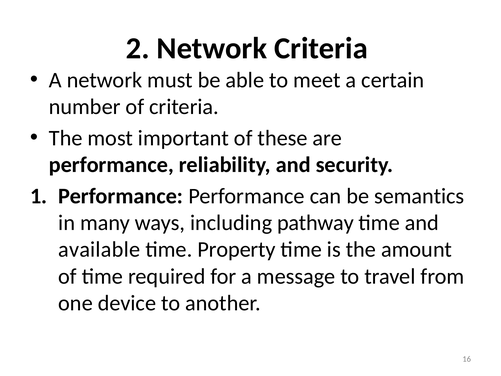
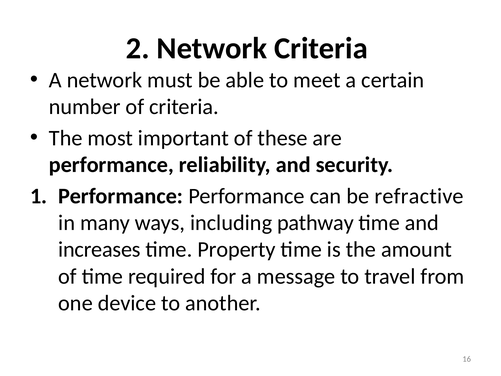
semantics: semantics -> refractive (419, 196)
available: available -> increases (99, 249)
